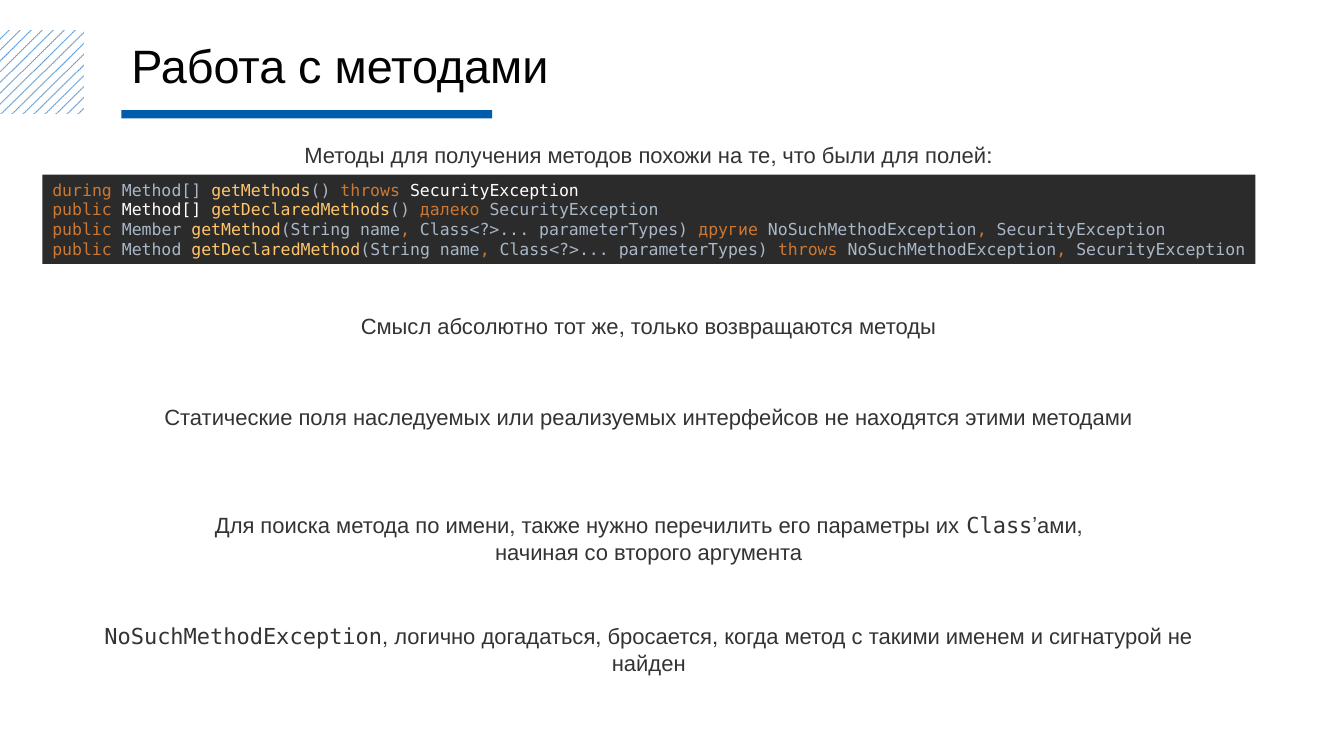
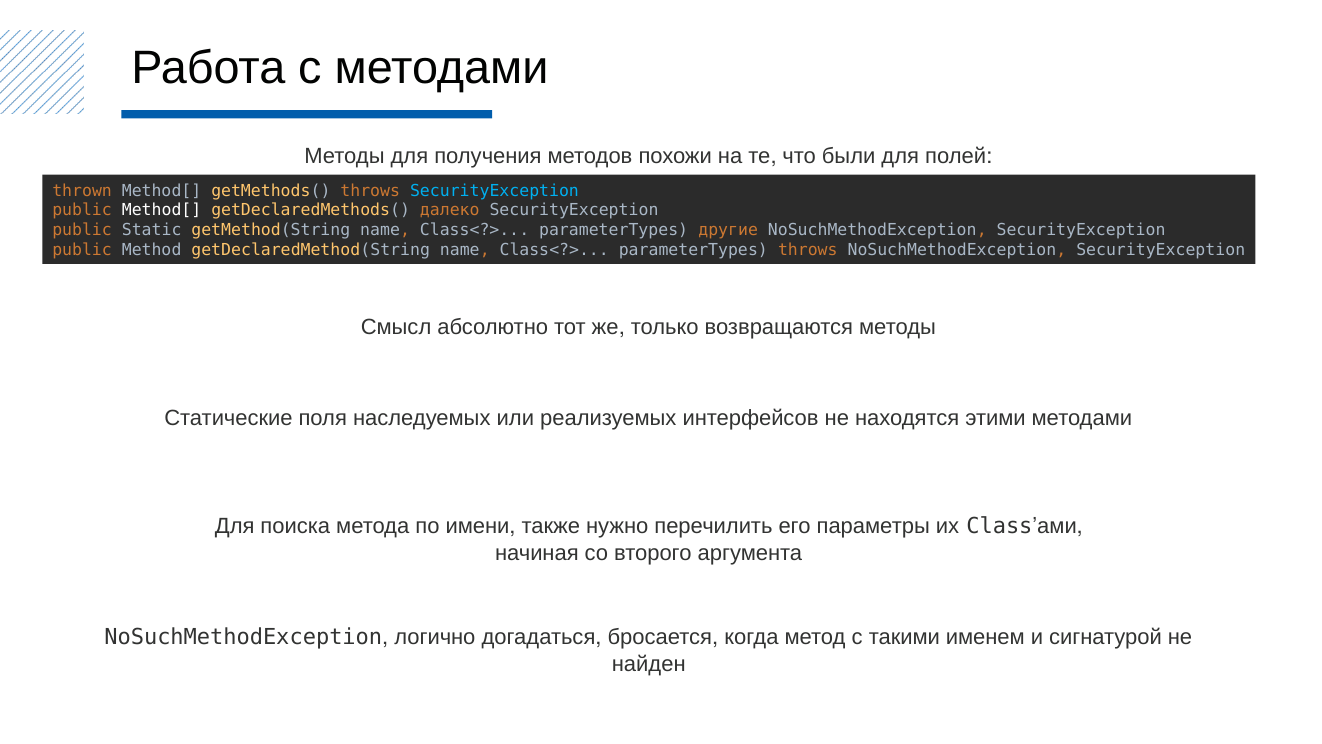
during: during -> thrown (82, 191)
SecurityException colour: white -> light blue (494, 191)
Member: Member -> Static (152, 230)
